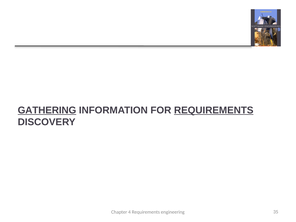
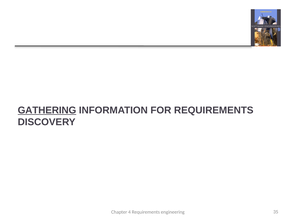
REQUIREMENTS underline: present -> none (214, 110)
